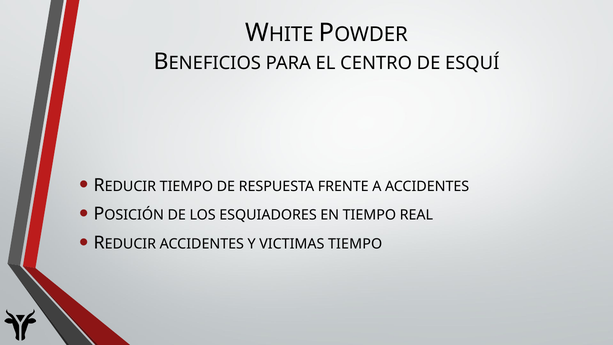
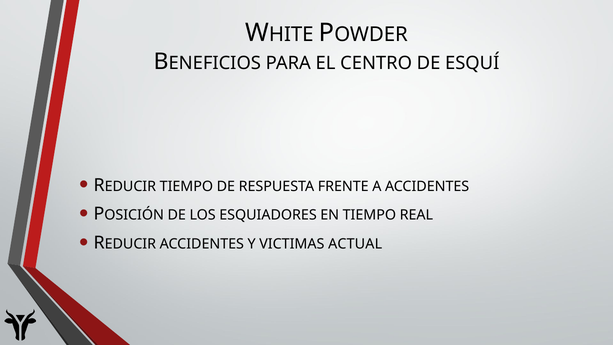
VICTIMAS TIEMPO: TIEMPO -> ACTUAL (355, 244)
